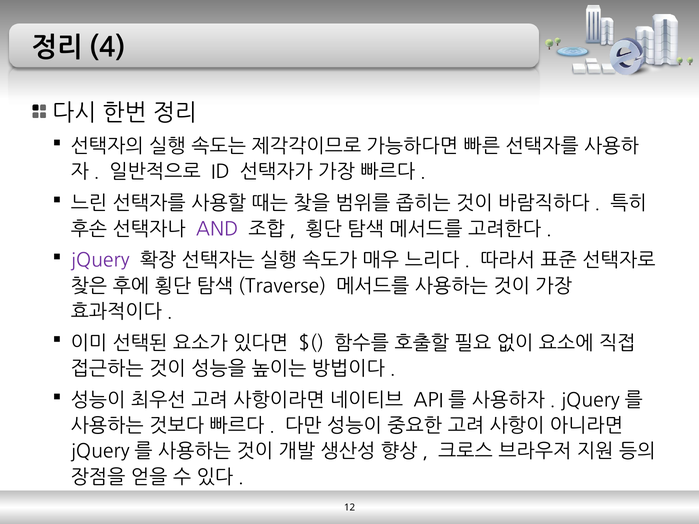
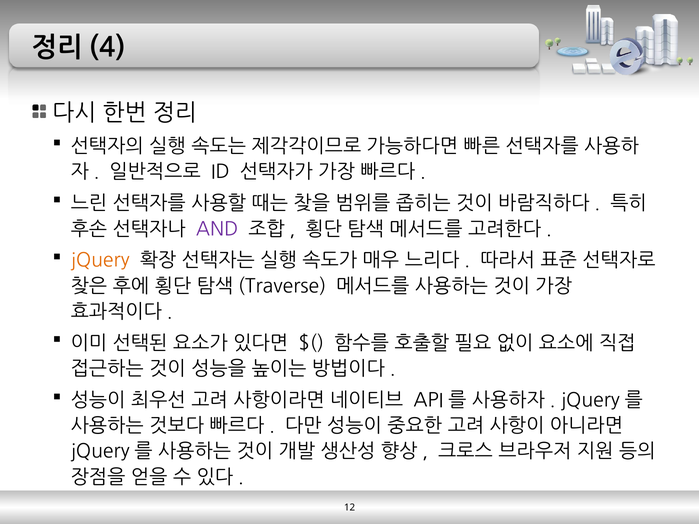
jQuery colour: purple -> orange (100, 261)
